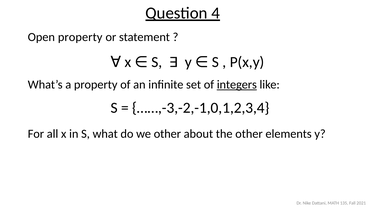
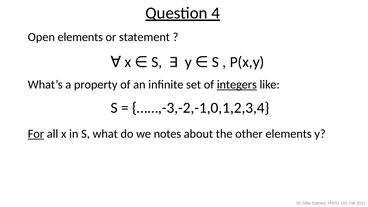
Open property: property -> elements (80, 37)
For underline: none -> present (36, 134)
we other: other -> notes (167, 134)
